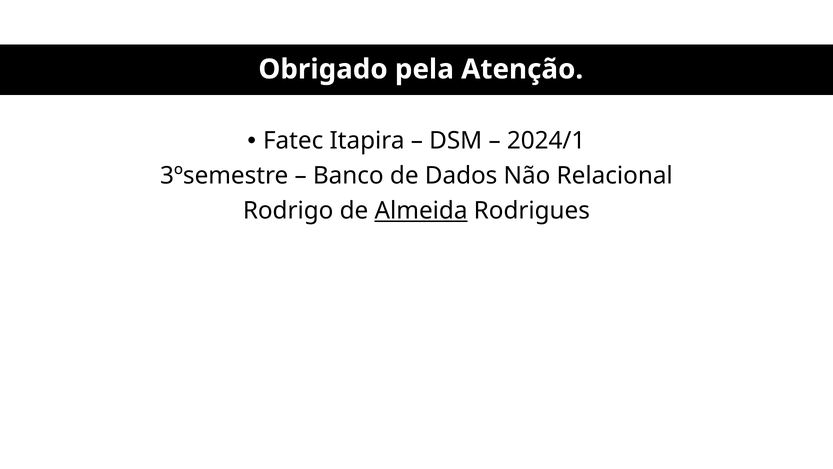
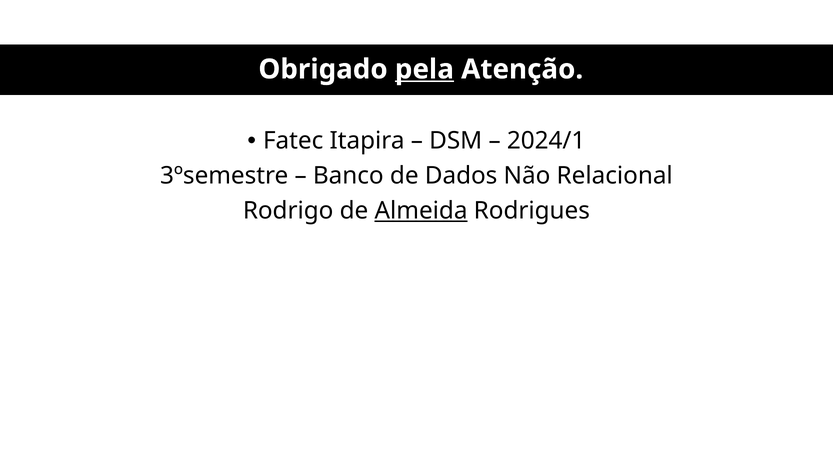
pela underline: none -> present (424, 69)
